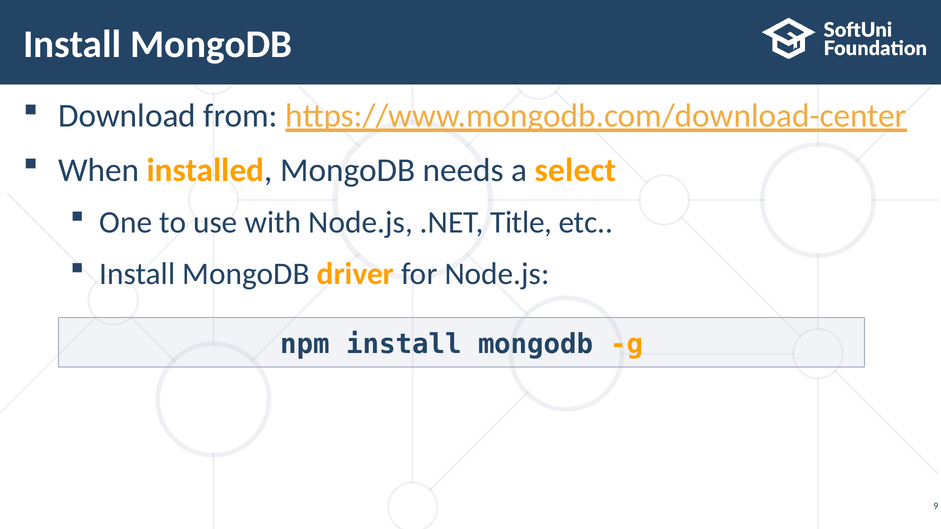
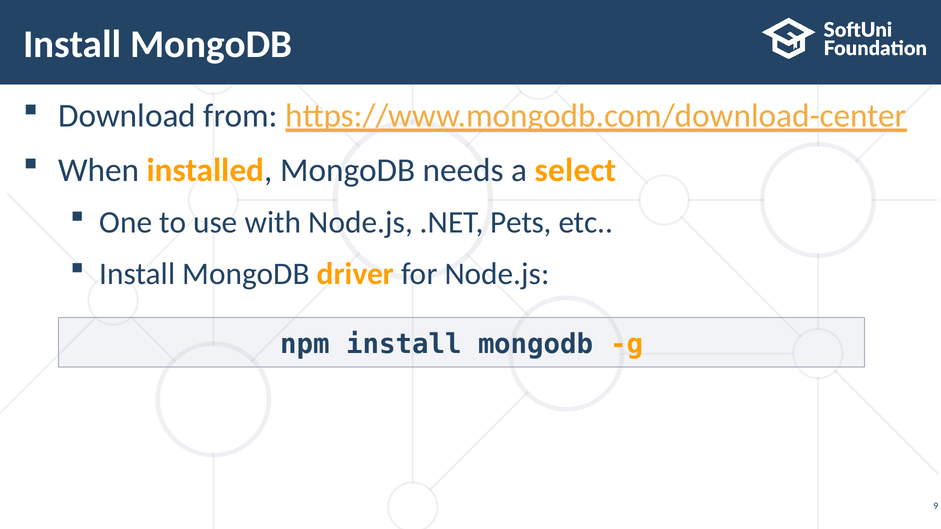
Title: Title -> Pets (521, 223)
